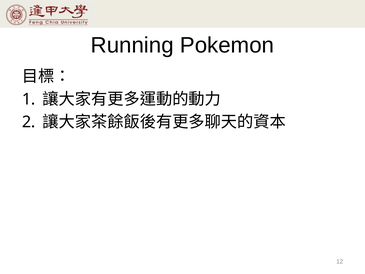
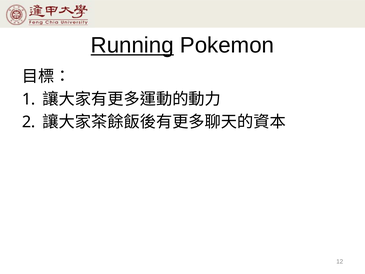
Running underline: none -> present (132, 45)
